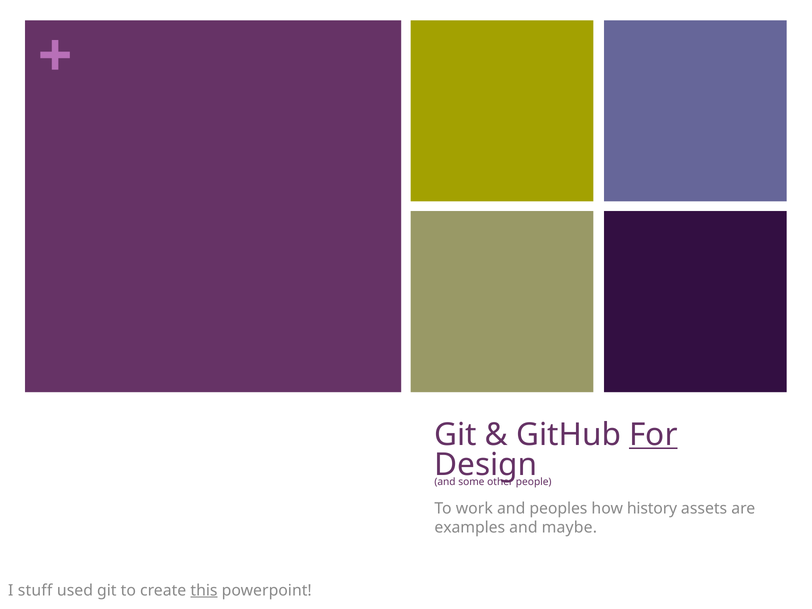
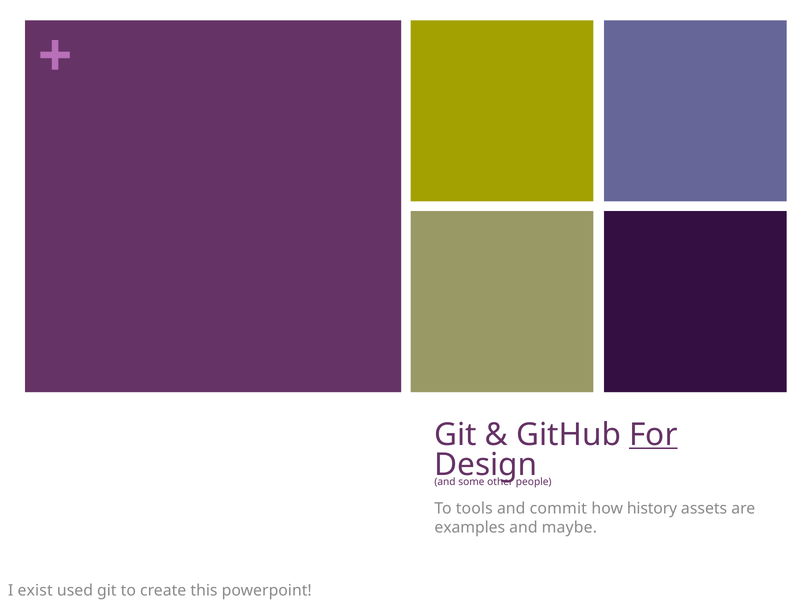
work: work -> tools (474, 509)
peoples: peoples -> commit (558, 509)
stuff: stuff -> exist (35, 590)
this underline: present -> none (204, 590)
